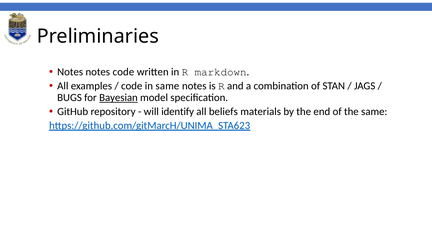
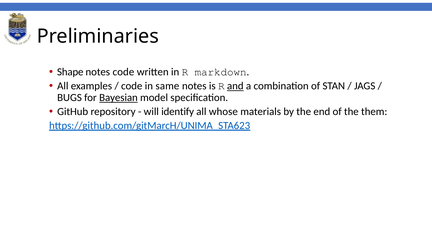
Notes: Notes -> Shape (70, 72)
and underline: none -> present (235, 86)
beliefs: beliefs -> whose (223, 112)
the same: same -> them (374, 112)
